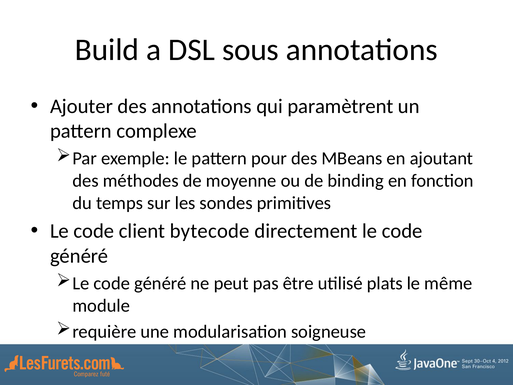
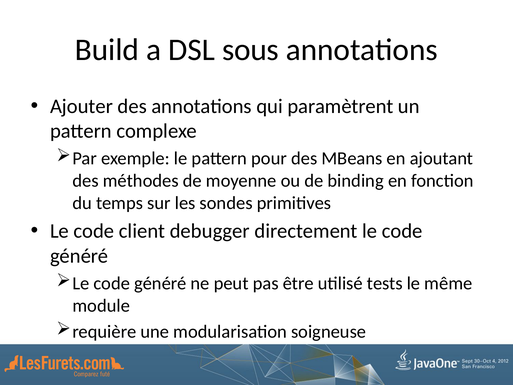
bytecode: bytecode -> debugger (210, 231)
plats: plats -> tests (385, 283)
